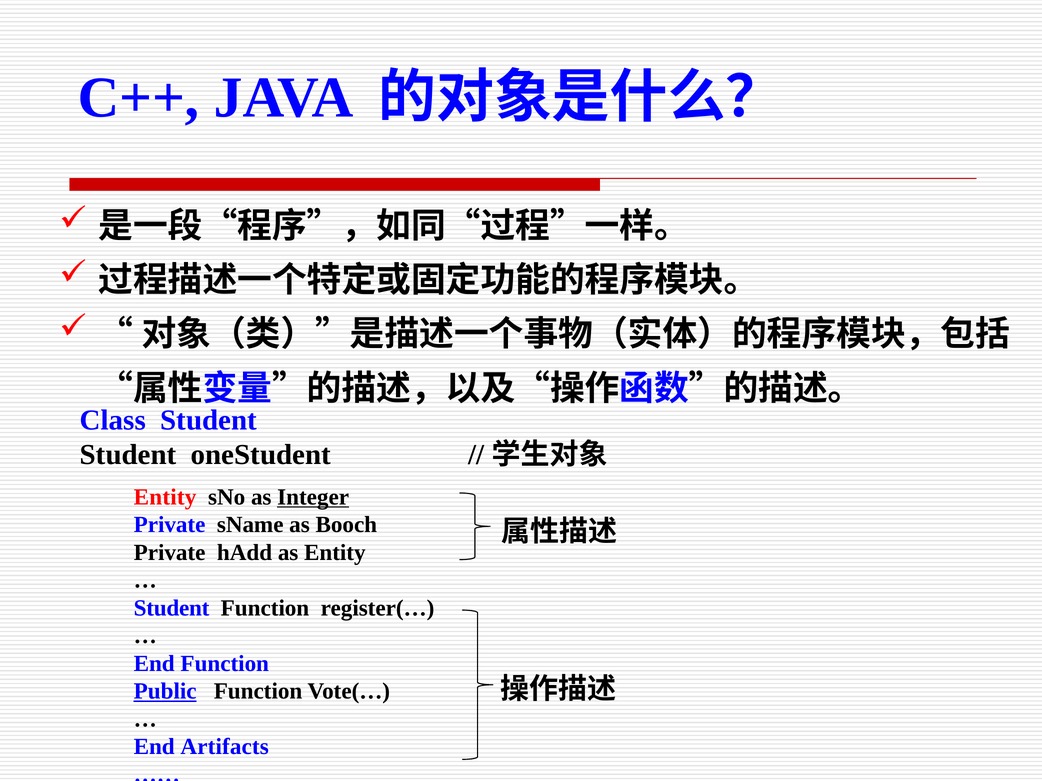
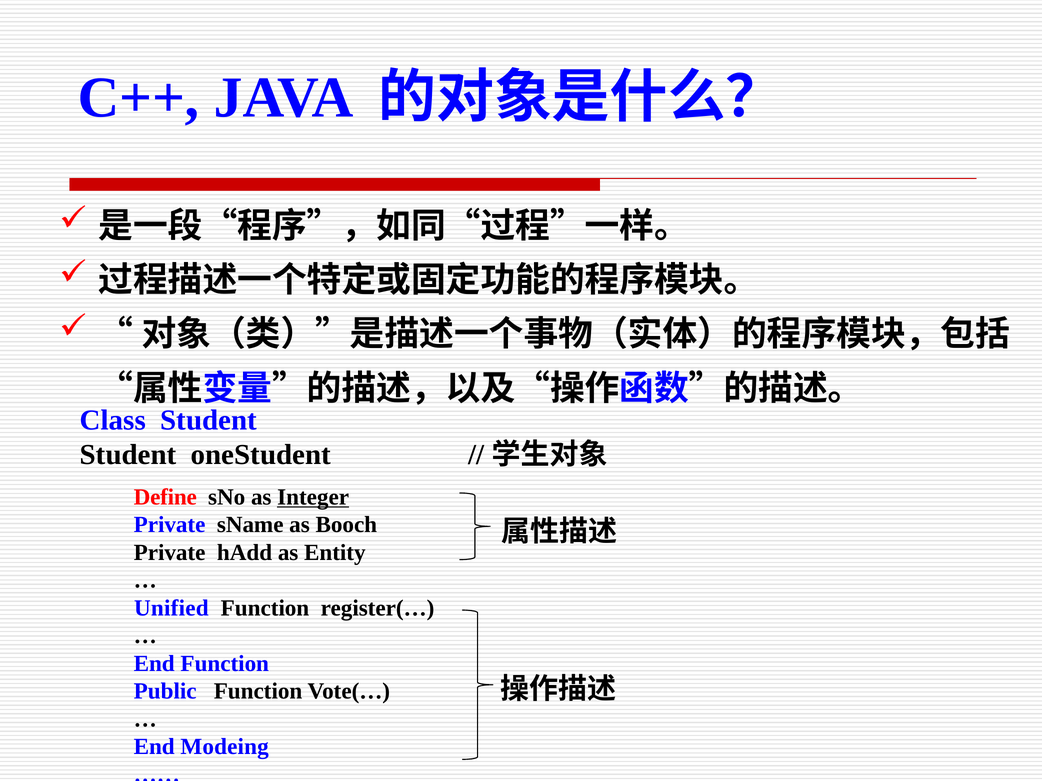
Entity: Entity -> Define (165, 497)
Student: Student -> Unified (171, 608)
Public underline: present -> none (165, 692)
Artifacts: Artifacts -> Modeing (225, 747)
